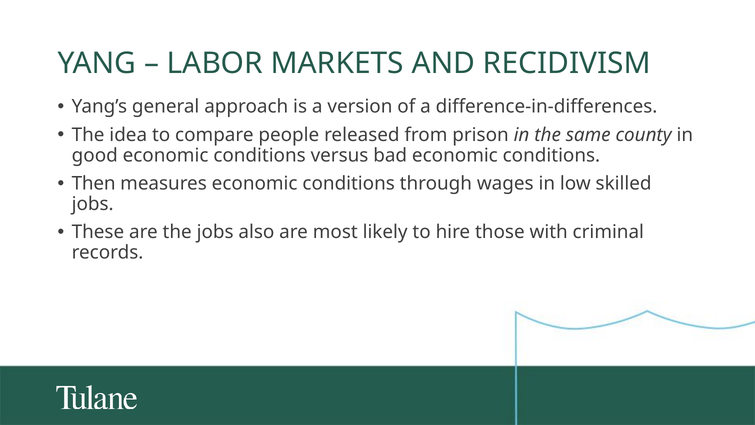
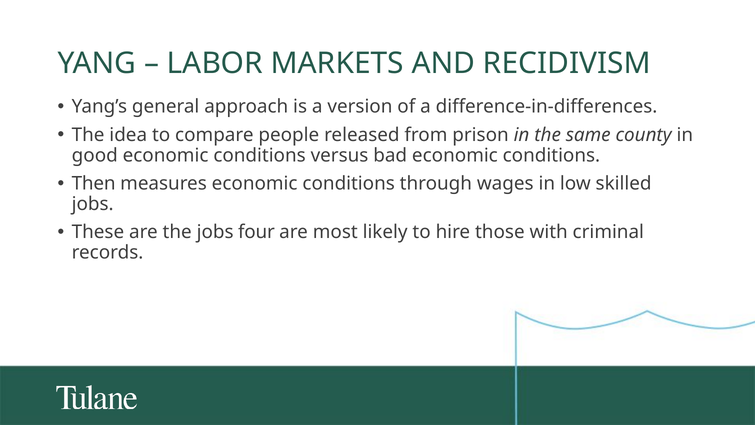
also: also -> four (256, 232)
